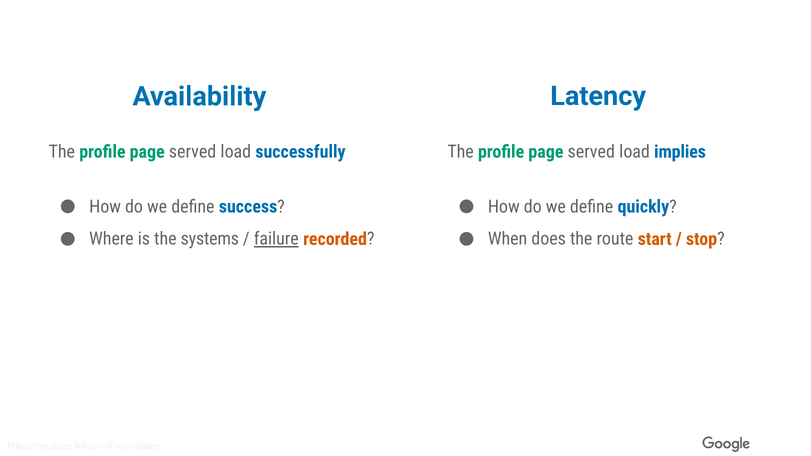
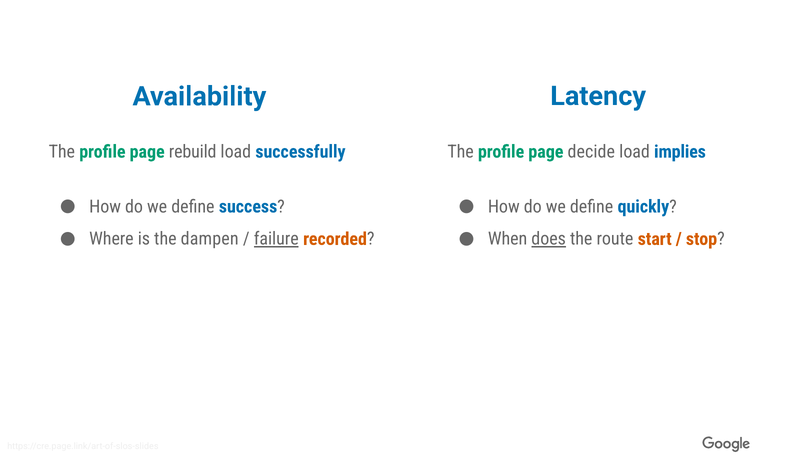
served: served -> rebuild (193, 152)
served: served -> decide (591, 152)
systems: systems -> dampen (210, 239)
does underline: none -> present (549, 239)
